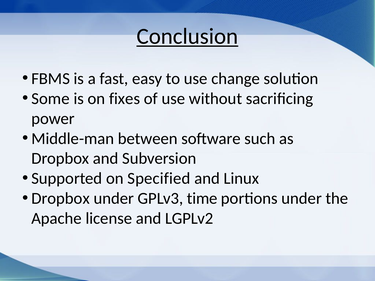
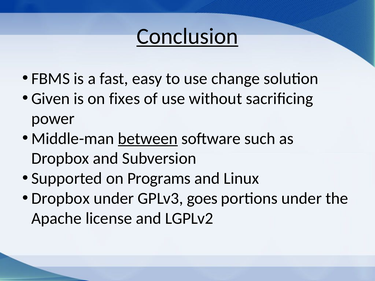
Some: Some -> Given (51, 99)
between underline: none -> present (148, 139)
Specified: Specified -> Programs (159, 179)
time: time -> goes (202, 199)
